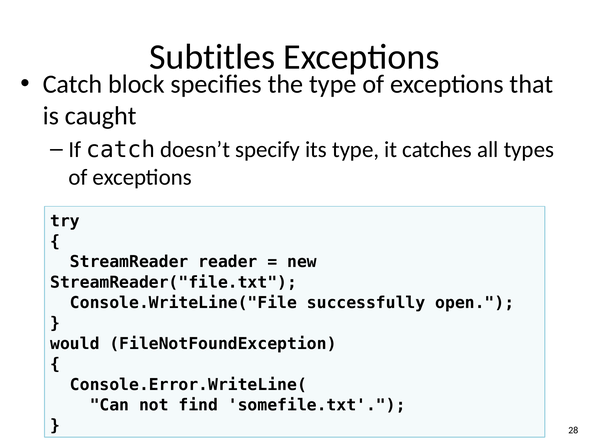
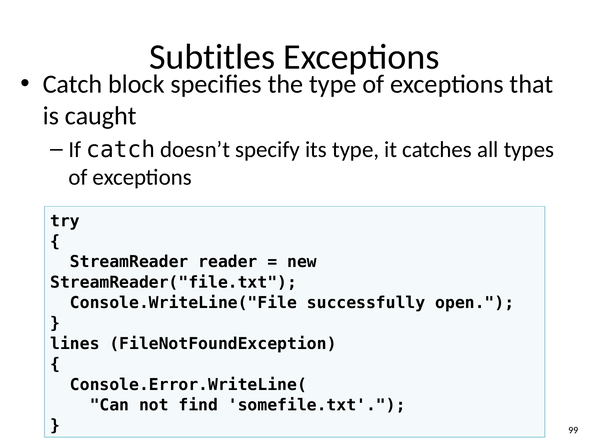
would: would -> lines (75, 344)
28: 28 -> 99 (573, 430)
